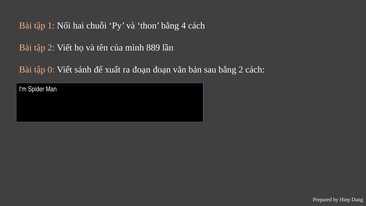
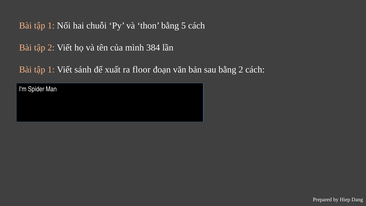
4: 4 -> 5 (184, 26)
889: 889 -> 384 (153, 47)
0: 0 -> 1 (51, 69)
ra đoạn: đoạn -> floor (141, 69)
